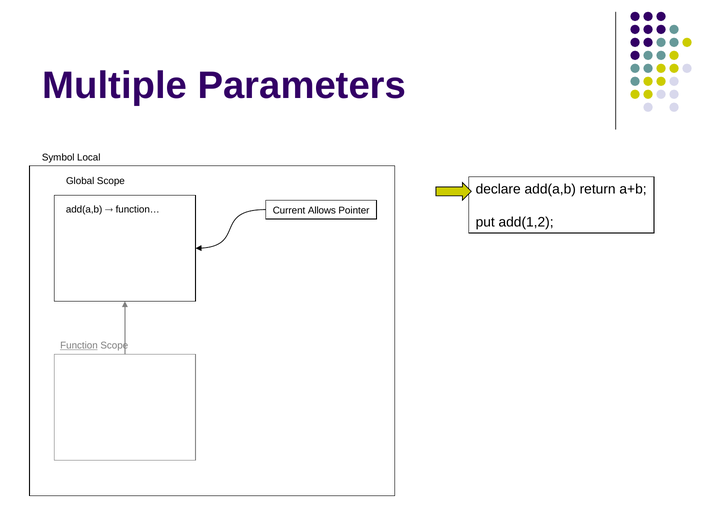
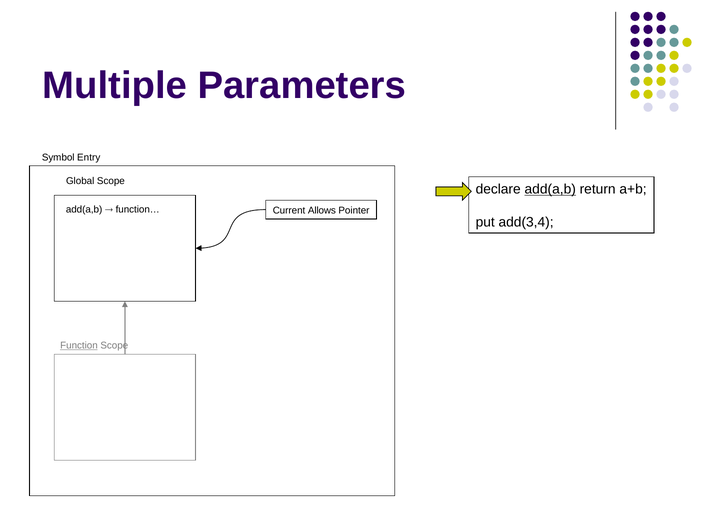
Local: Local -> Entry (89, 157)
add(a,b underline: none -> present (550, 189)
add(1,2: add(1,2 -> add(3,4 (526, 222)
